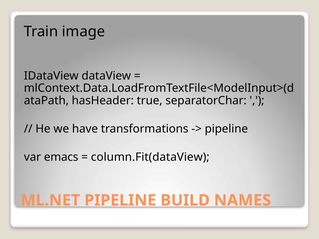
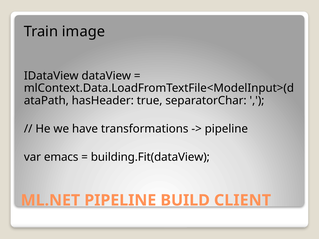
column.Fit(dataView: column.Fit(dataView -> building.Fit(dataView (150, 157)
NAMES: NAMES -> CLIENT (242, 201)
